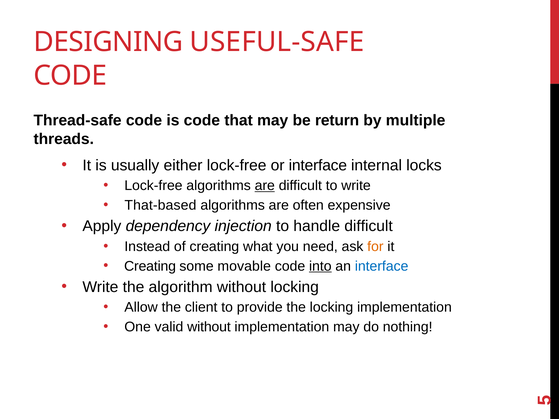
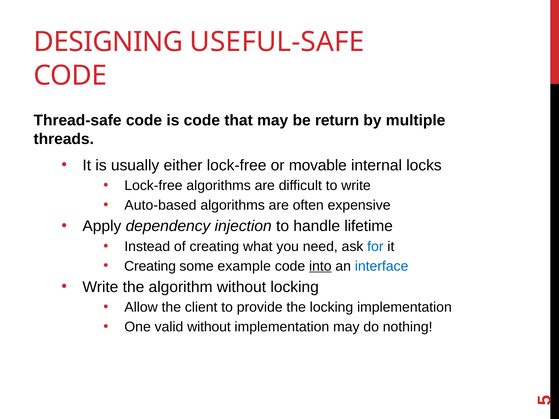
or interface: interface -> movable (318, 165)
are underline: present -> none (265, 186)
That-based: That-based -> Auto-based (160, 205)
handle difficult: difficult -> lifetime (369, 226)
for colour: orange -> blue (375, 247)
movable: movable -> example (244, 266)
